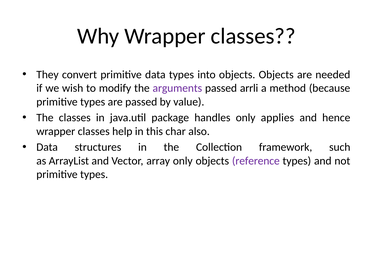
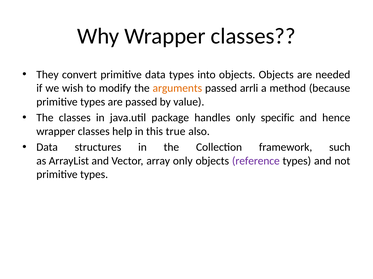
arguments colour: purple -> orange (177, 88)
applies: applies -> specific (278, 118)
char: char -> true (176, 132)
